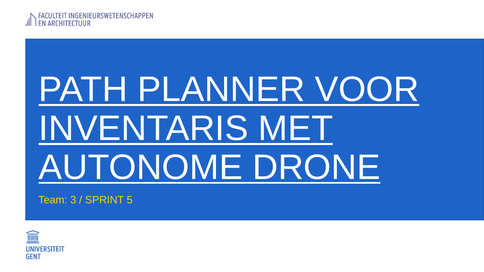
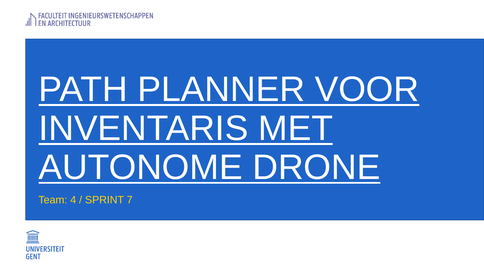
3: 3 -> 4 (73, 200)
5: 5 -> 7 (130, 200)
